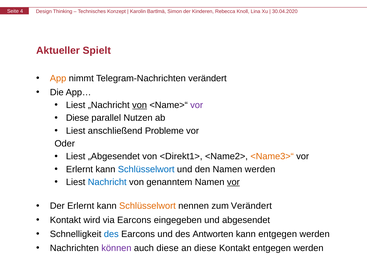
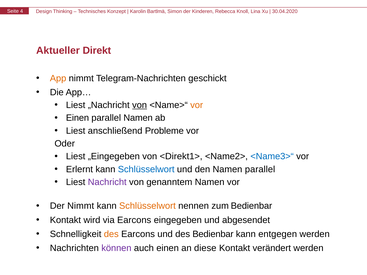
Spielt: Spielt -> Direkt (97, 51)
Telegram-Nachrichten verändert: verändert -> geschickt (207, 78)
vor colour: purple -> orange (197, 105)
Diese: Diese -> Einen (77, 118)
parallel Nutzen: Nutzen -> Namen (138, 118)
„Abgesendet: „Abgesendet -> „Eingegeben (114, 157)
<Name3>“ colour: orange -> blue (272, 157)
Namen werden: werden -> parallel (260, 169)
Nachricht colour: blue -> purple (107, 182)
vor underline: present -> none (233, 182)
Der Erlernt: Erlernt -> Nimmt (81, 206)
zum Verändert: Verändert -> Bedienbar (251, 206)
des colour: blue -> orange (111, 234)
des Antworten: Antworten -> Bedienbar (213, 234)
auch diese: diese -> einen (168, 248)
Kontakt entgegen: entgegen -> verändert (272, 248)
